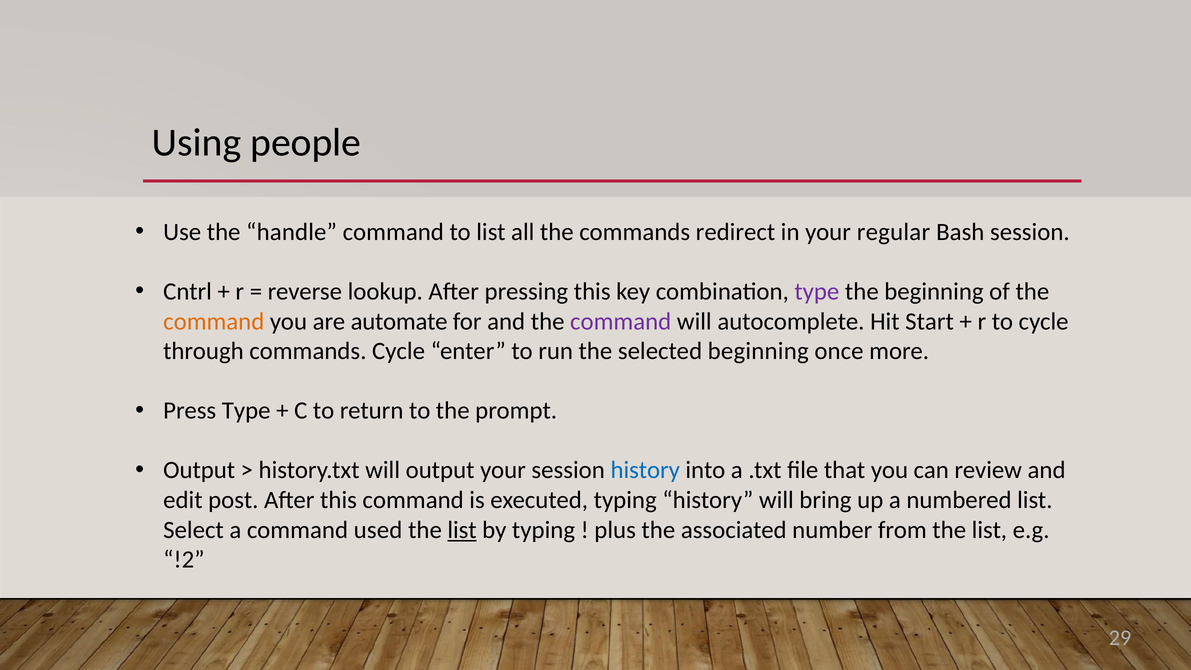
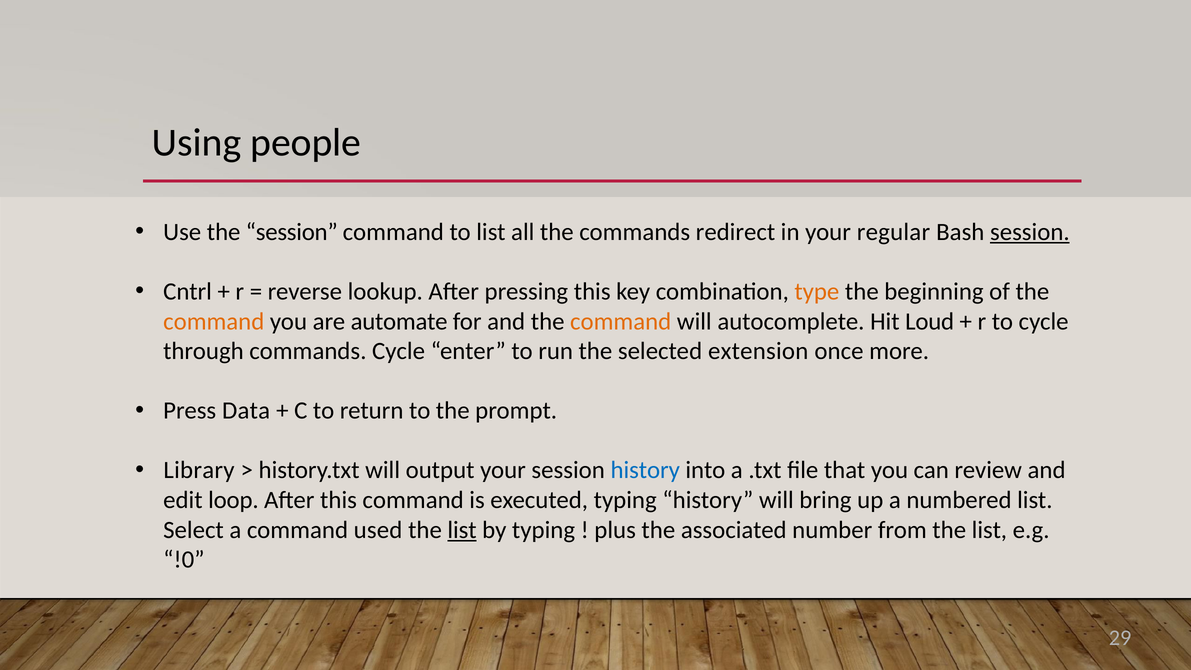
the handle: handle -> session (292, 232)
session underline: none -> present (1030, 232)
type colour: purple -> orange (817, 292)
command colour: purple -> orange (621, 321)
Start: Start -> Loud (930, 321)
selected beginning: beginning -> extension (758, 351)
Press Type: Type -> Data (246, 411)
Output: Output -> Library (199, 470)
post: post -> loop (233, 500)
!2: !2 -> !0 (184, 560)
